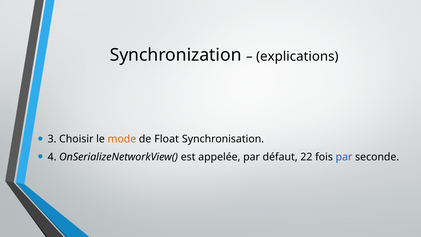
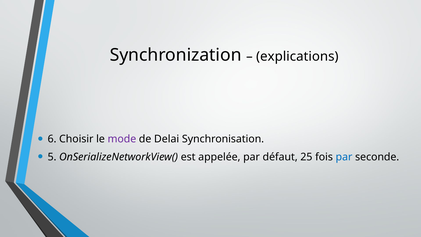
3: 3 -> 6 (52, 139)
mode colour: orange -> purple (122, 139)
Float: Float -> Delai (167, 139)
4: 4 -> 5 (52, 157)
22: 22 -> 25 (306, 157)
